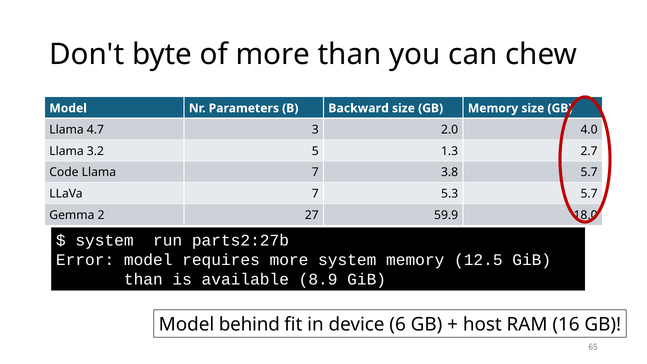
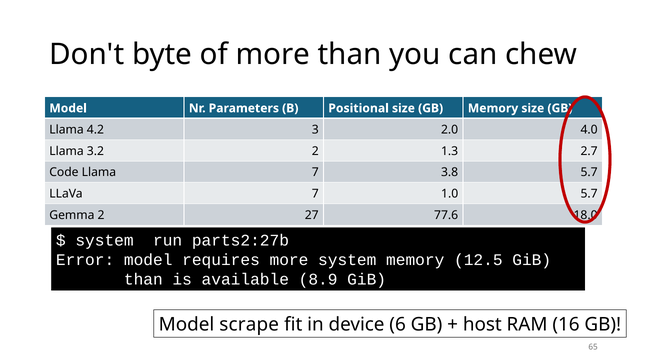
Backward: Backward -> Positional (359, 108)
4.7: 4.7 -> 4.2 (95, 130)
3.2 5: 5 -> 2 (315, 151)
5.3: 5.3 -> 1.0 (450, 194)
59.9: 59.9 -> 77.6 (446, 215)
behind: behind -> scrape (249, 325)
